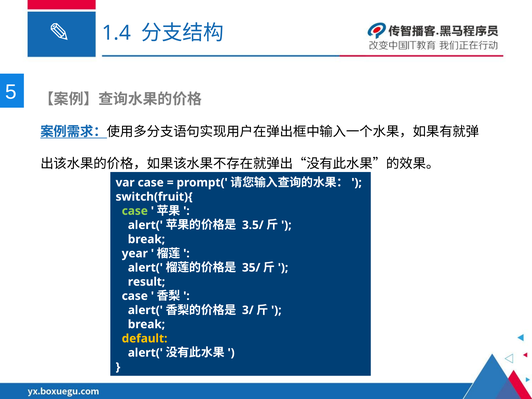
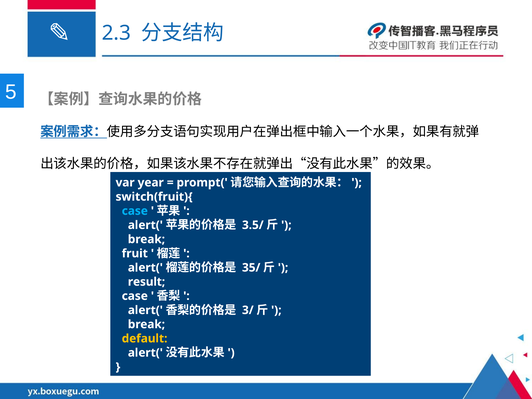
1.4: 1.4 -> 2.3 (116, 33)
var case: case -> year (151, 183)
case colour: light green -> light blue (135, 211)
year: year -> fruit (135, 253)
